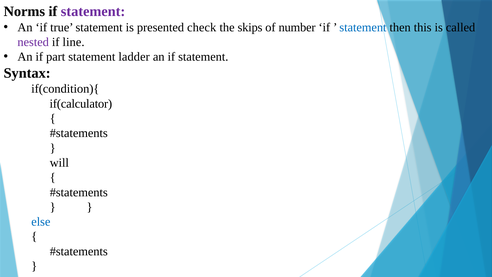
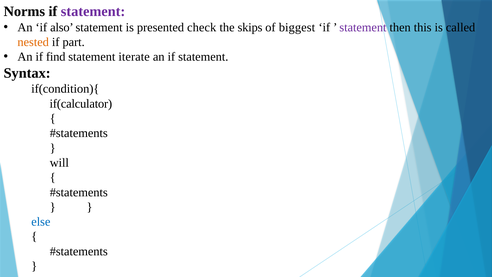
true: true -> also (62, 27)
number: number -> biggest (297, 27)
statement colour: blue -> purple (363, 27)
nested colour: purple -> orange (33, 42)
line: line -> part (74, 42)
part: part -> find (56, 57)
ladder: ladder -> iterate (134, 57)
